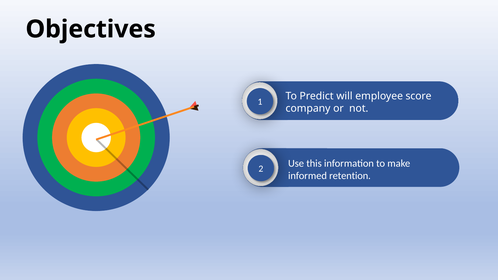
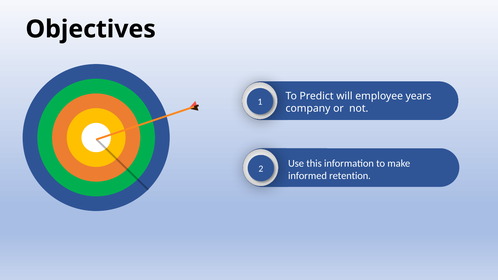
score: score -> years (418, 96)
